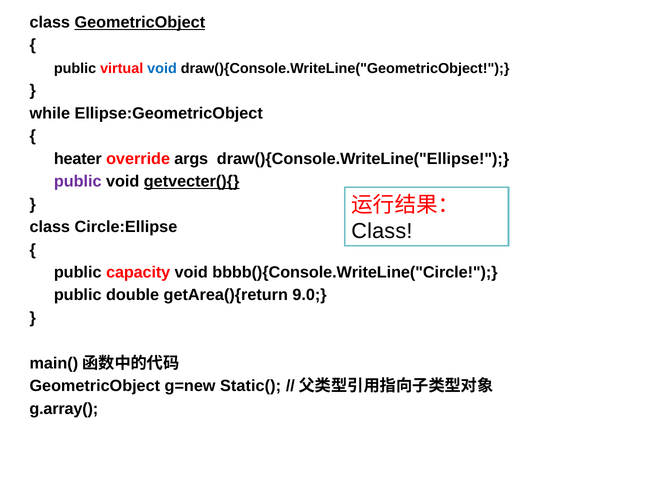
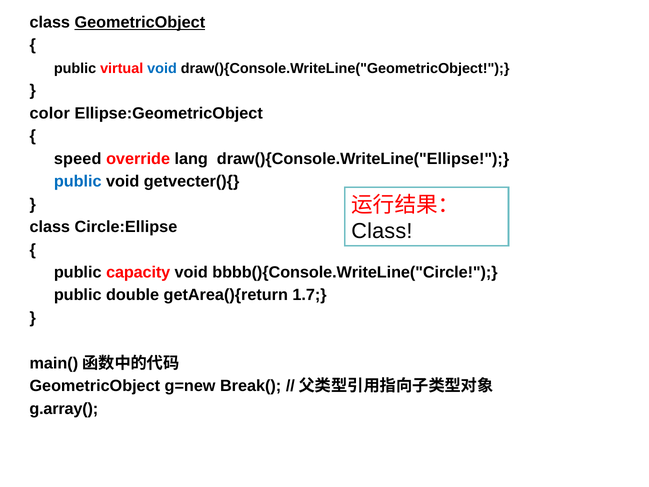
while: while -> color (50, 113)
heater: heater -> speed (78, 159)
args: args -> lang (191, 159)
public colour: purple -> blue (78, 181)
getvecter(){ underline: present -> none (192, 181)
9.0: 9.0 -> 1.7 (310, 295)
Static(: Static( -> Break( (251, 386)
